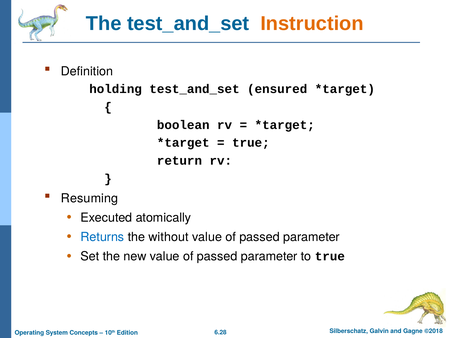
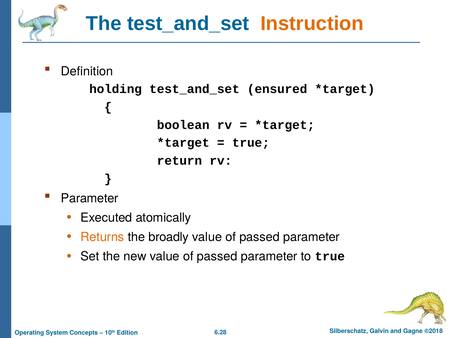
Resuming: Resuming -> Parameter (90, 198)
Returns colour: blue -> orange (102, 237)
without: without -> broadly (169, 237)
